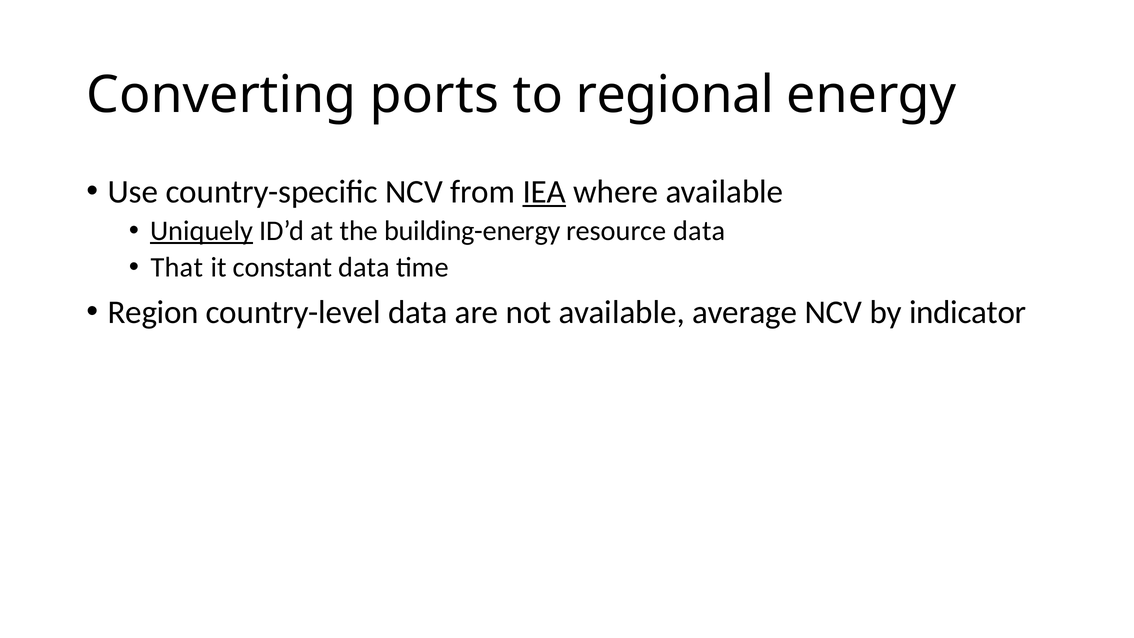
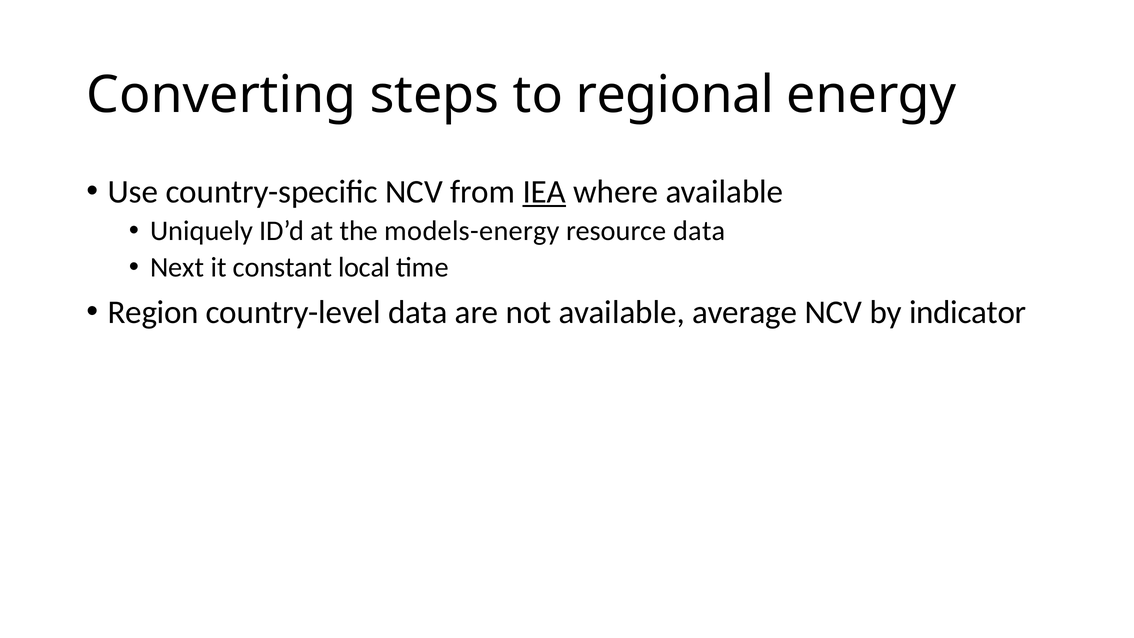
ports: ports -> steps (434, 95)
Uniquely underline: present -> none (202, 231)
building-energy: building-energy -> models-energy (472, 231)
That: That -> Next (177, 267)
constant data: data -> local (364, 267)
